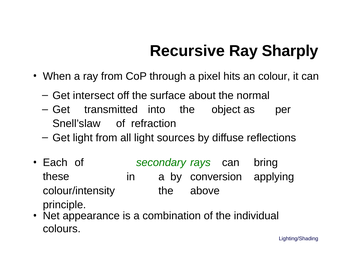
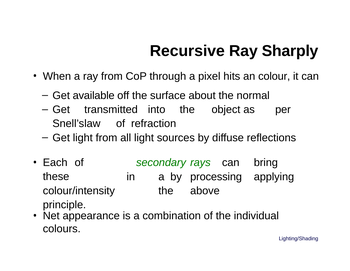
intersect: intersect -> available (94, 95)
conversion: conversion -> processing (216, 176)
